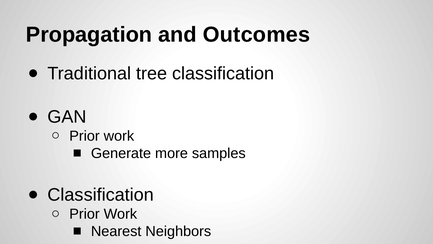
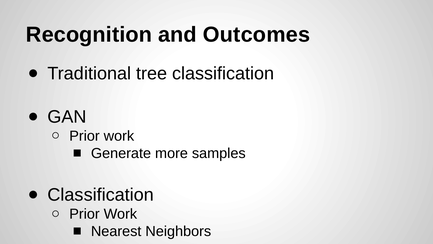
Propagation: Propagation -> Recognition (89, 35)
